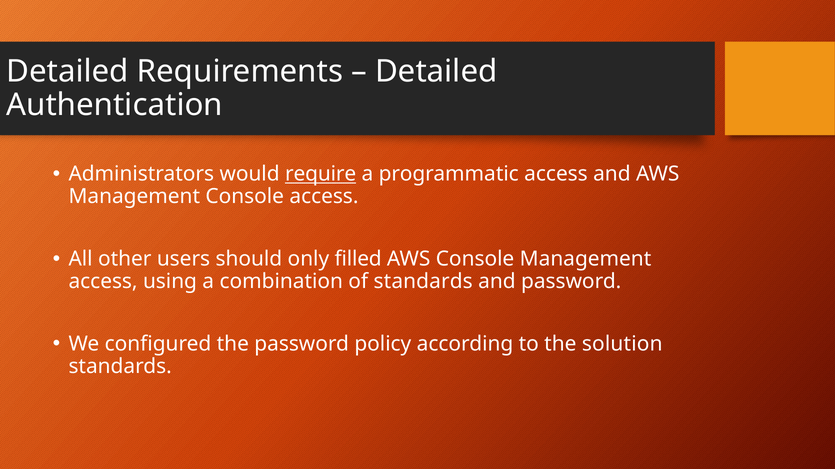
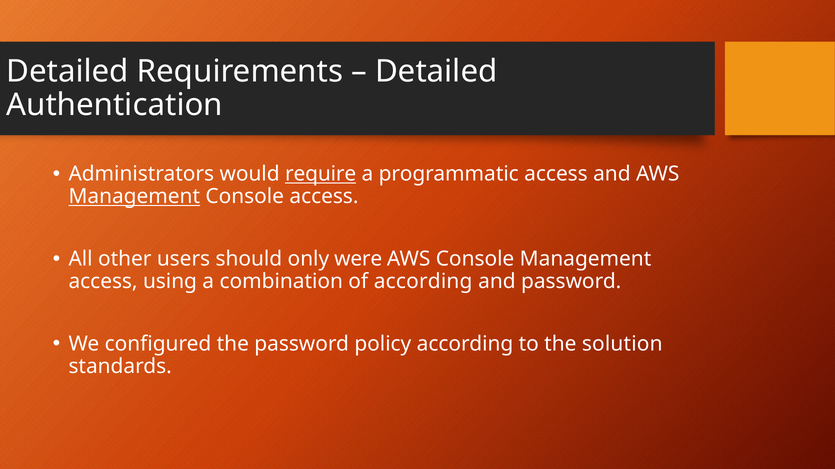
Management underline: none -> present (134, 197)
filled: filled -> were (358, 259)
of standards: standards -> according (423, 282)
